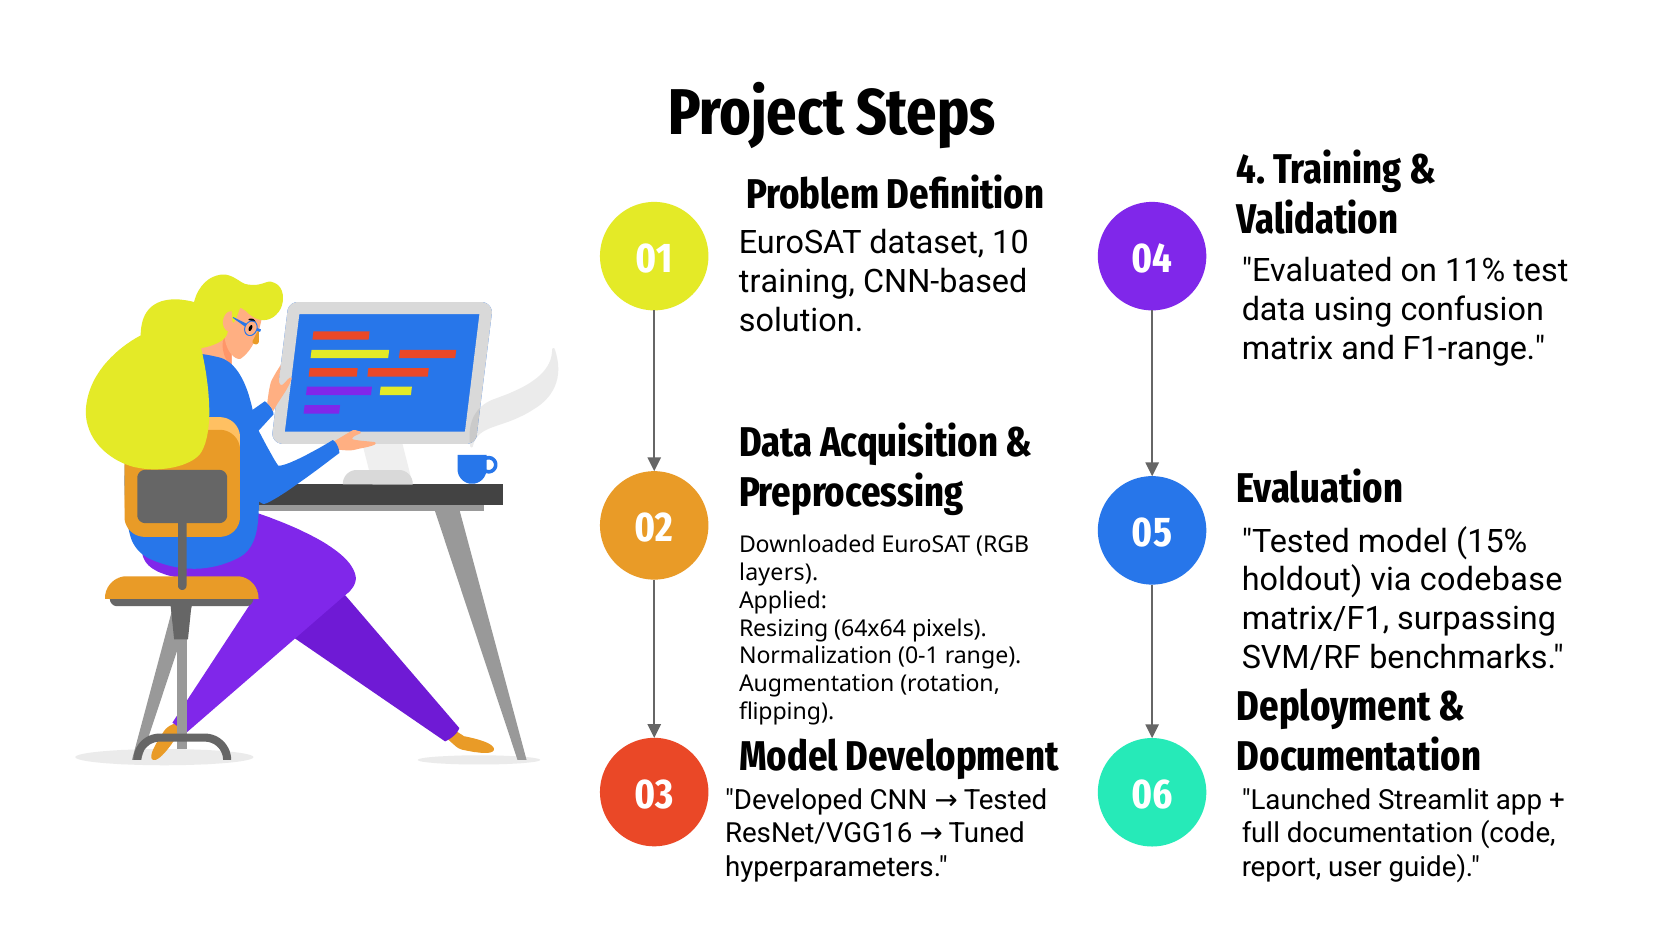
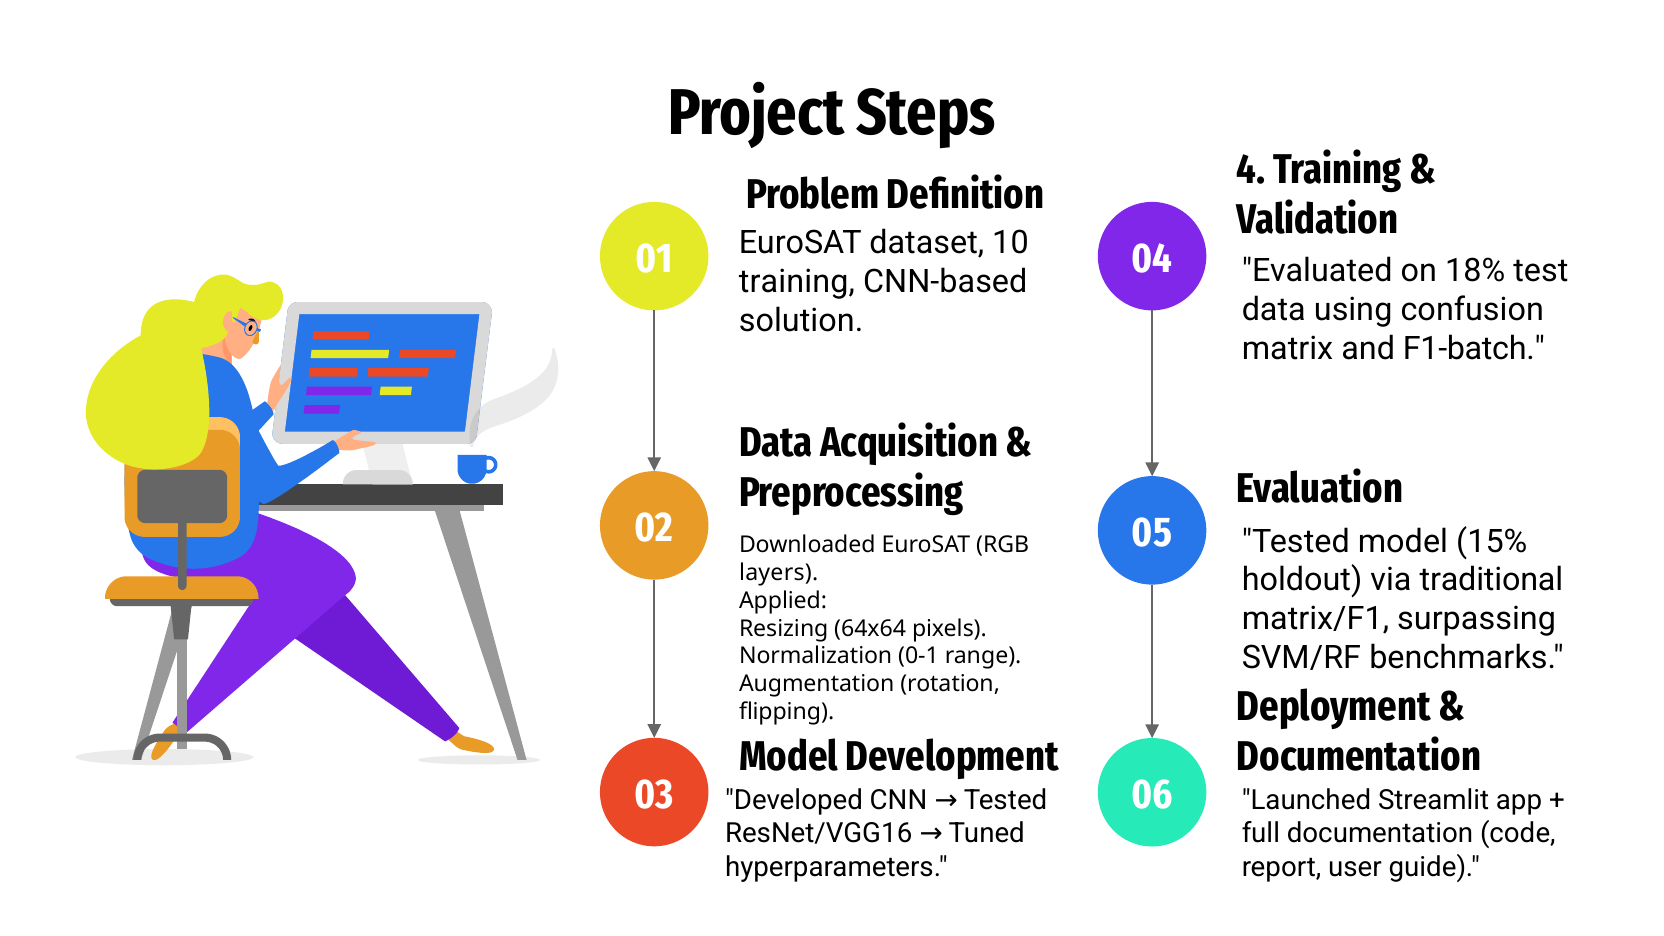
11%: 11% -> 18% (1475, 271)
F1-range: F1-range -> F1-batch (1474, 349)
codebase: codebase -> traditional (1491, 580)
